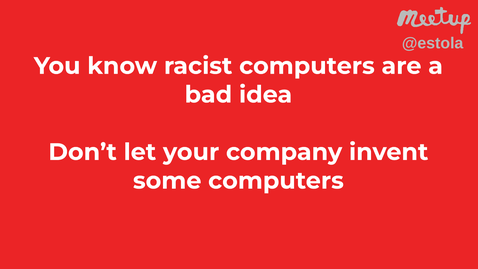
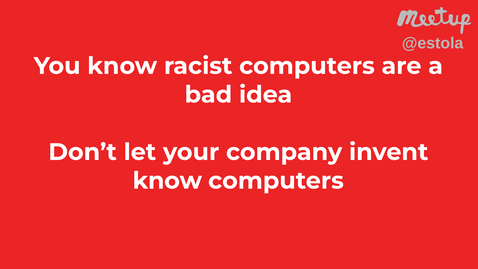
some: some -> know (167, 181)
